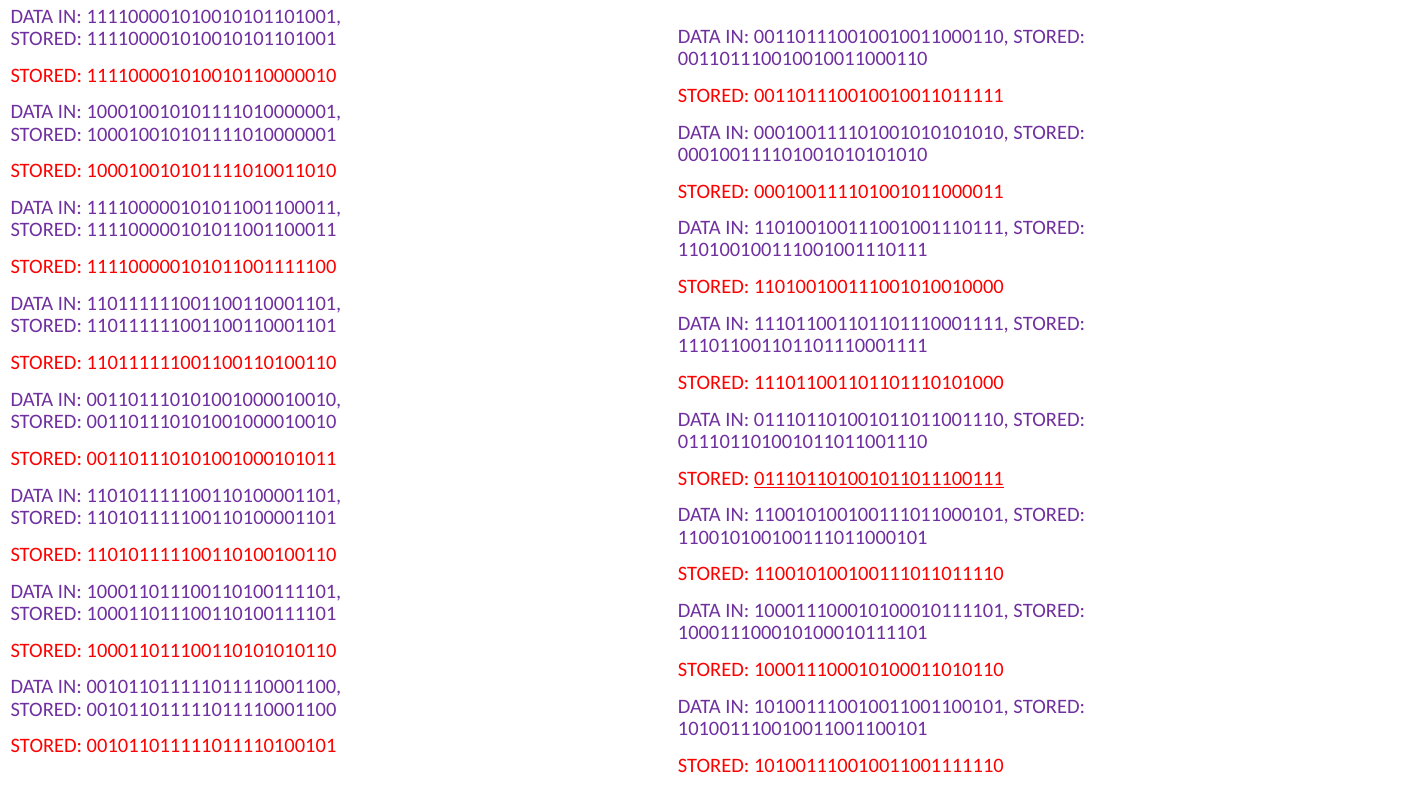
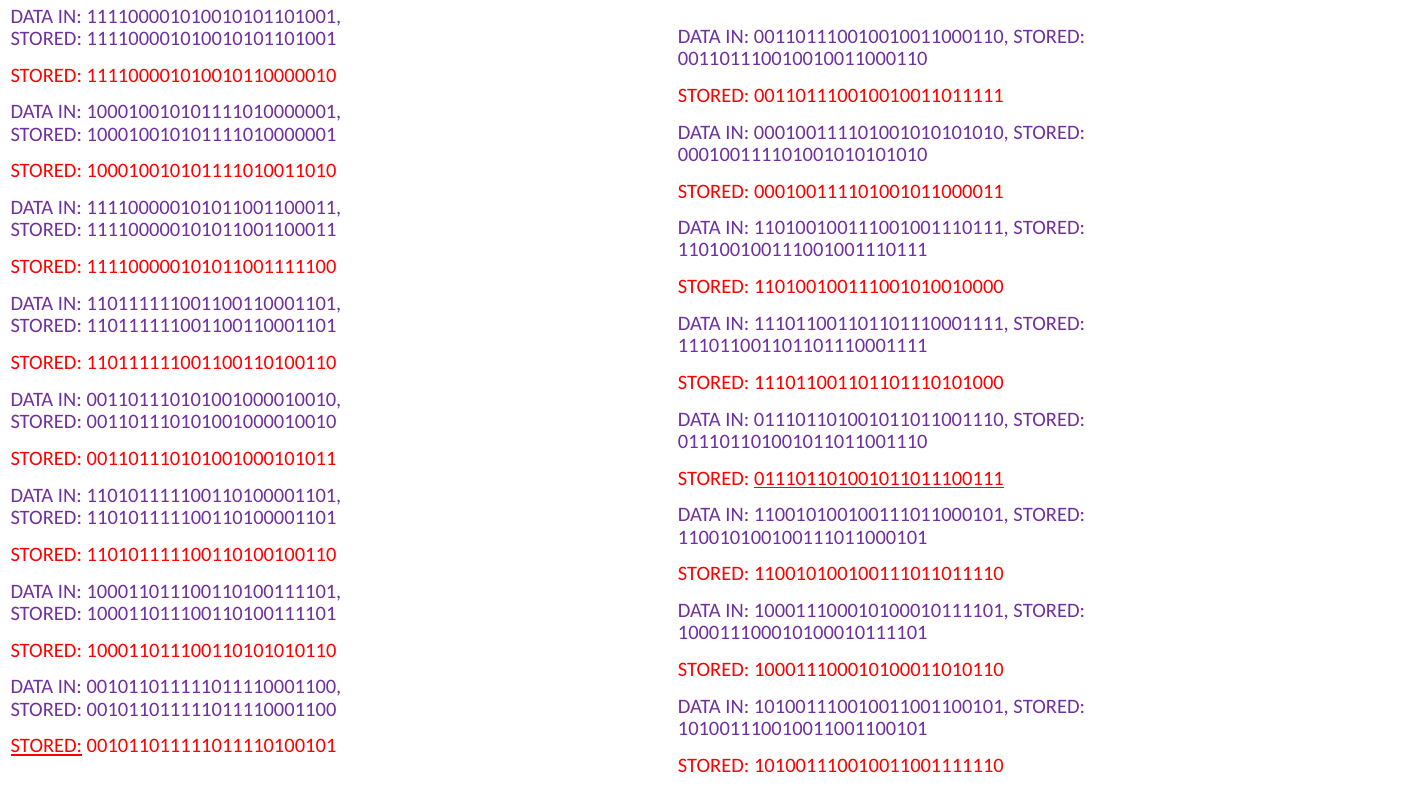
STORED underline: none -> present (46, 746)
